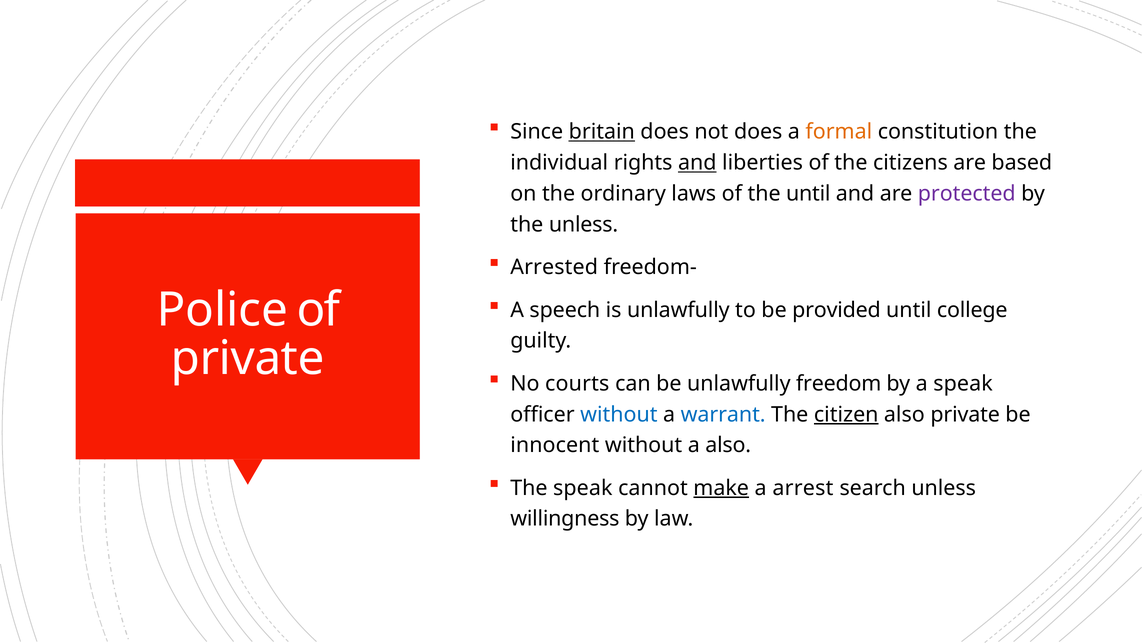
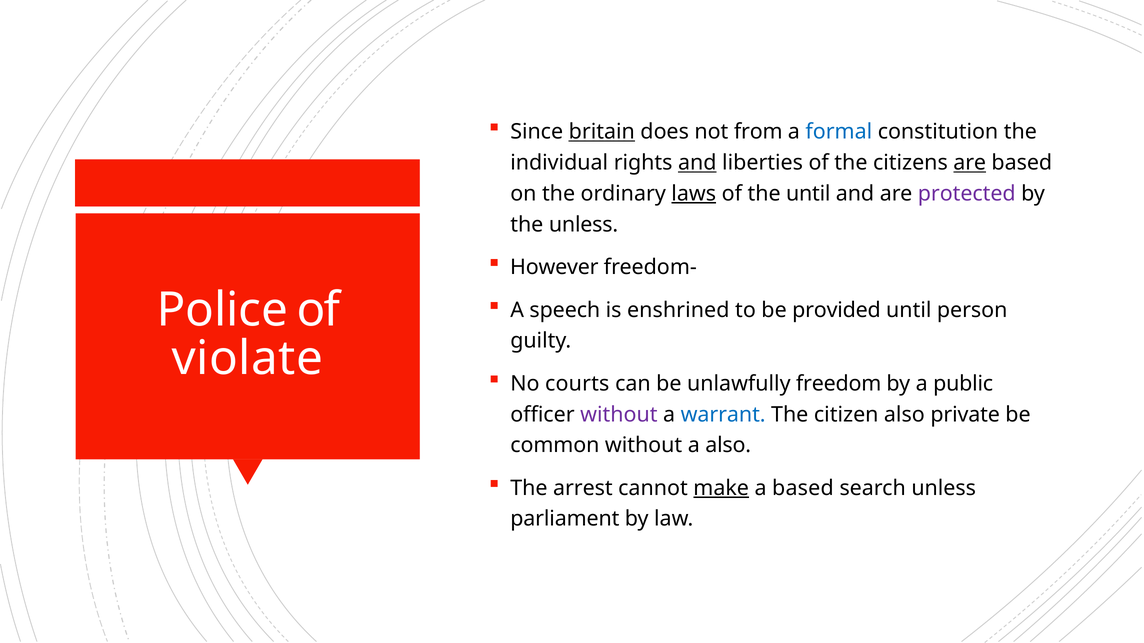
not does: does -> from (758, 132)
formal colour: orange -> blue (839, 132)
are underline: none -> present (970, 163)
laws underline: none -> present (694, 194)
Arrested: Arrested -> However (554, 267)
is unlawfully: unlawfully -> enshrined (678, 310)
college: college -> person (972, 310)
private: private -> violate (247, 359)
a speak: speak -> public (963, 384)
without colour: blue -> purple (619, 415)
citizen underline: present -> none (846, 415)
innocent: innocent -> common (555, 446)
The speak: speak -> arrest (583, 488)
a arrest: arrest -> based (803, 488)
willingness: willingness -> parliament (565, 519)
